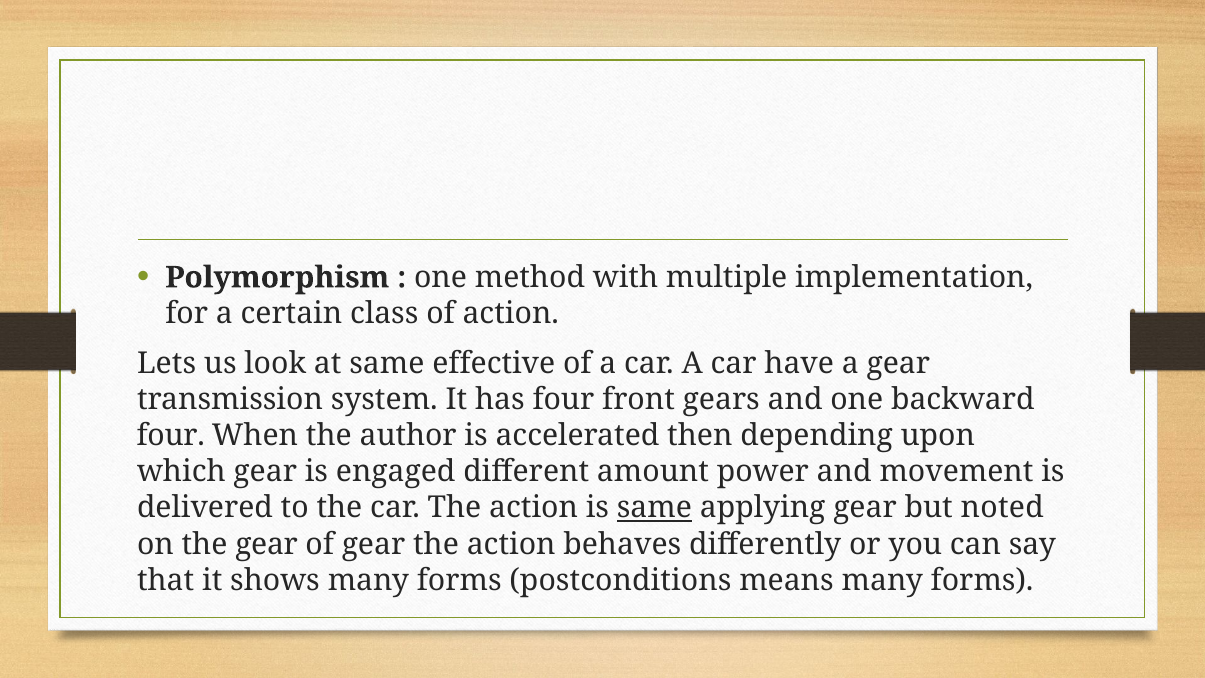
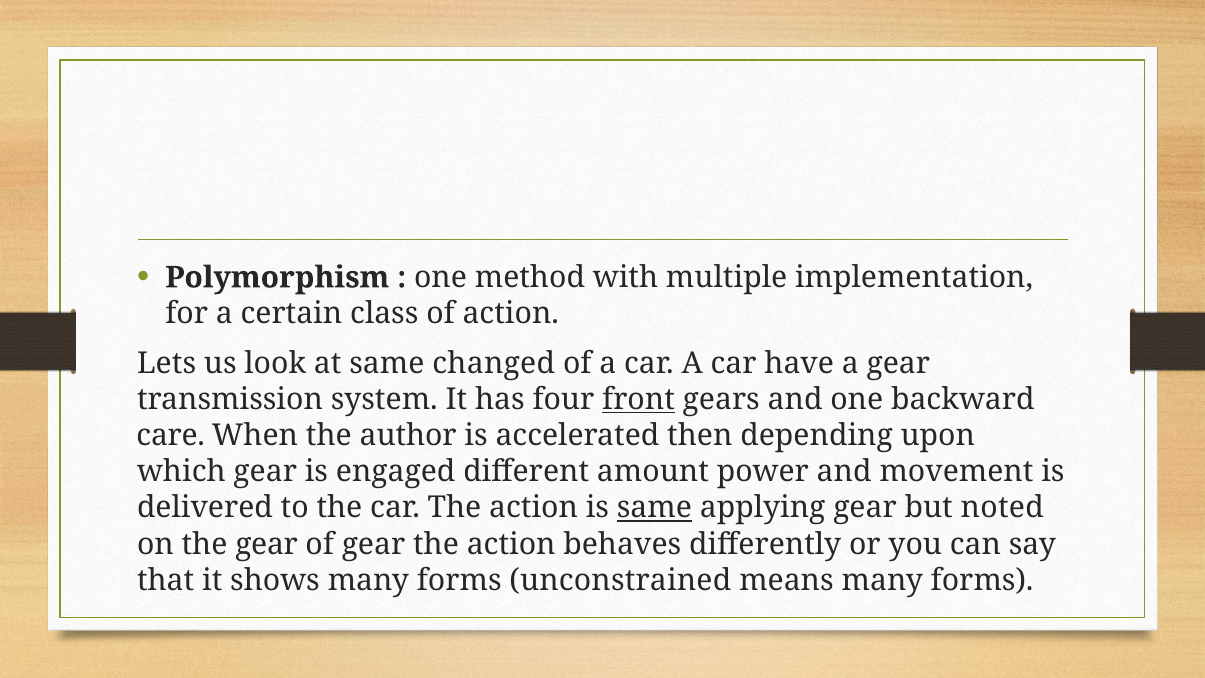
effective: effective -> changed (494, 363)
front underline: none -> present (639, 399)
four: four -> care (171, 436)
postconditions: postconditions -> unconstrained (620, 580)
